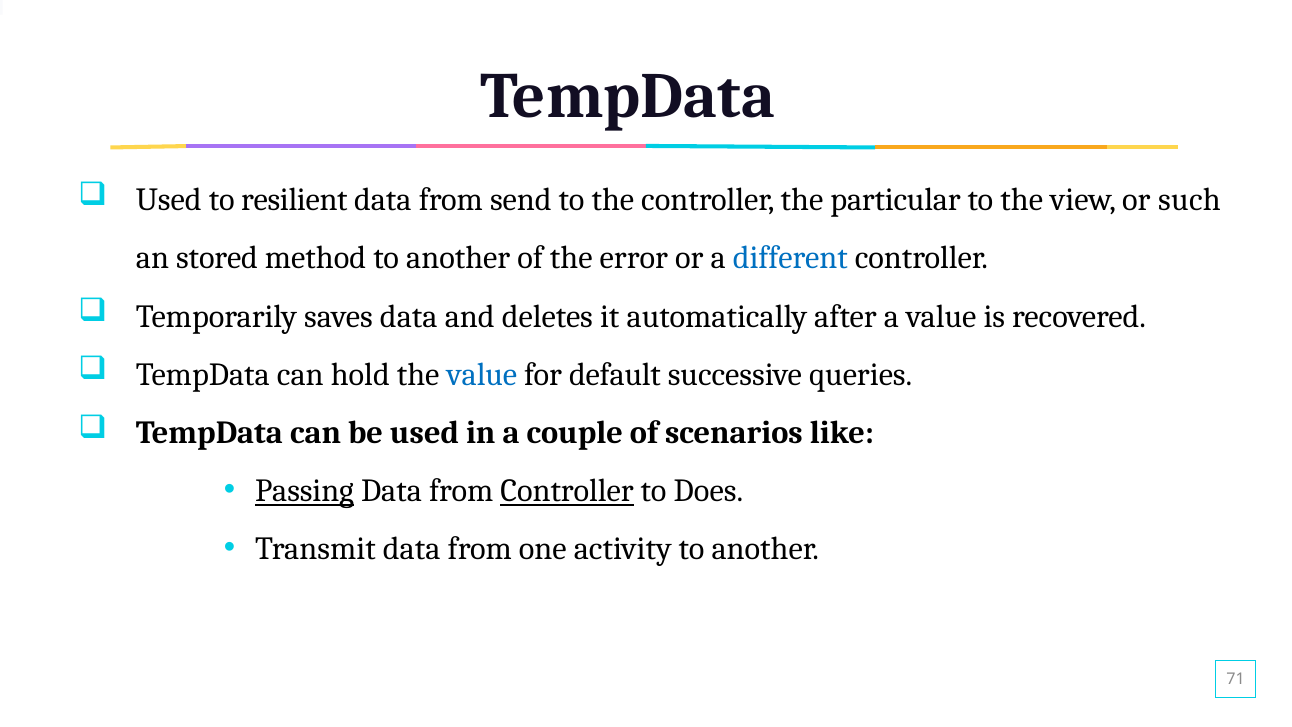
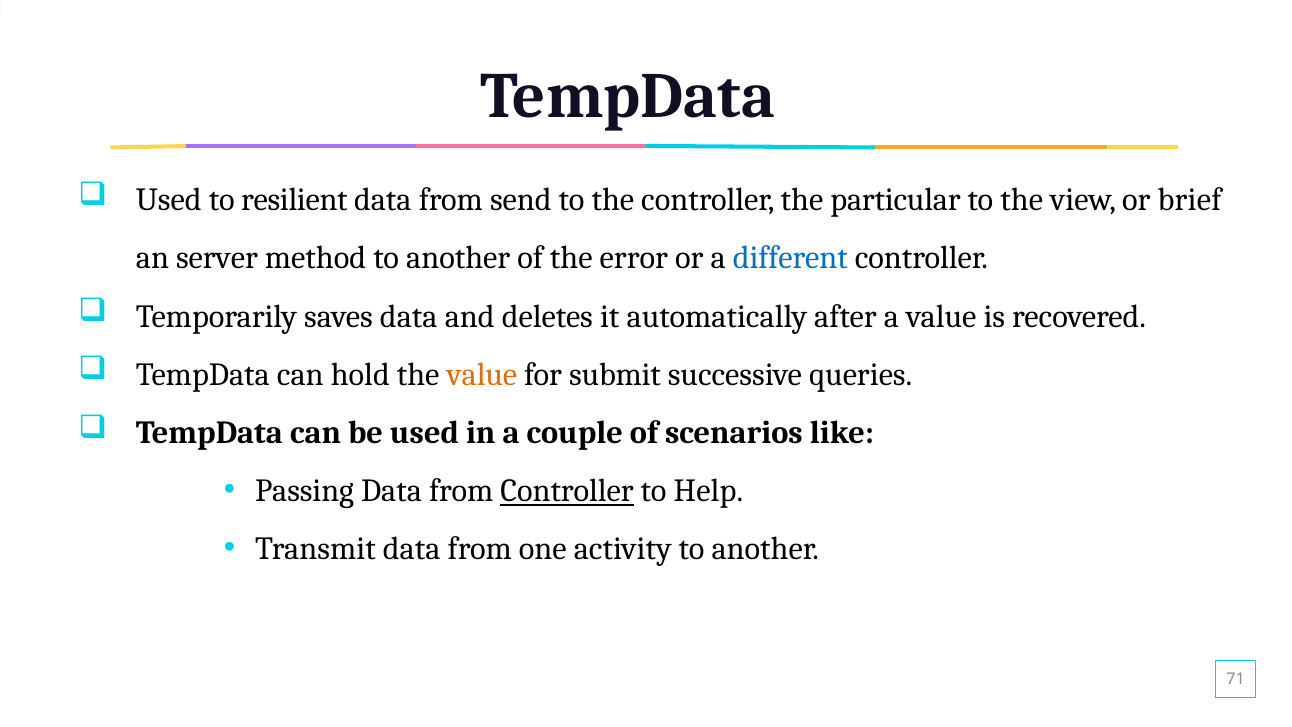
such: such -> brief (1190, 200)
stored: stored -> server (217, 258)
value colour: blue -> orange (482, 374)
default: default -> submit (615, 374)
Passing underline: present -> none (305, 491)
Does: Does -> Help (708, 491)
